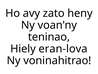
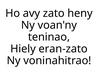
eran-lova: eran-lova -> eran-zato (63, 48)
